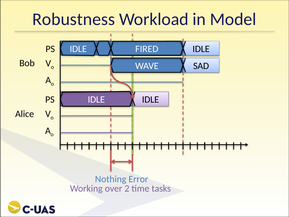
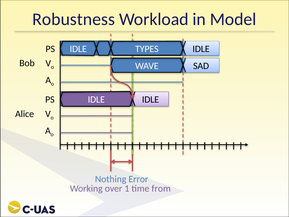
FIRED: FIRED -> TYPES (147, 49)
2: 2 -> 1 (127, 188)
tasks: tasks -> from (161, 188)
